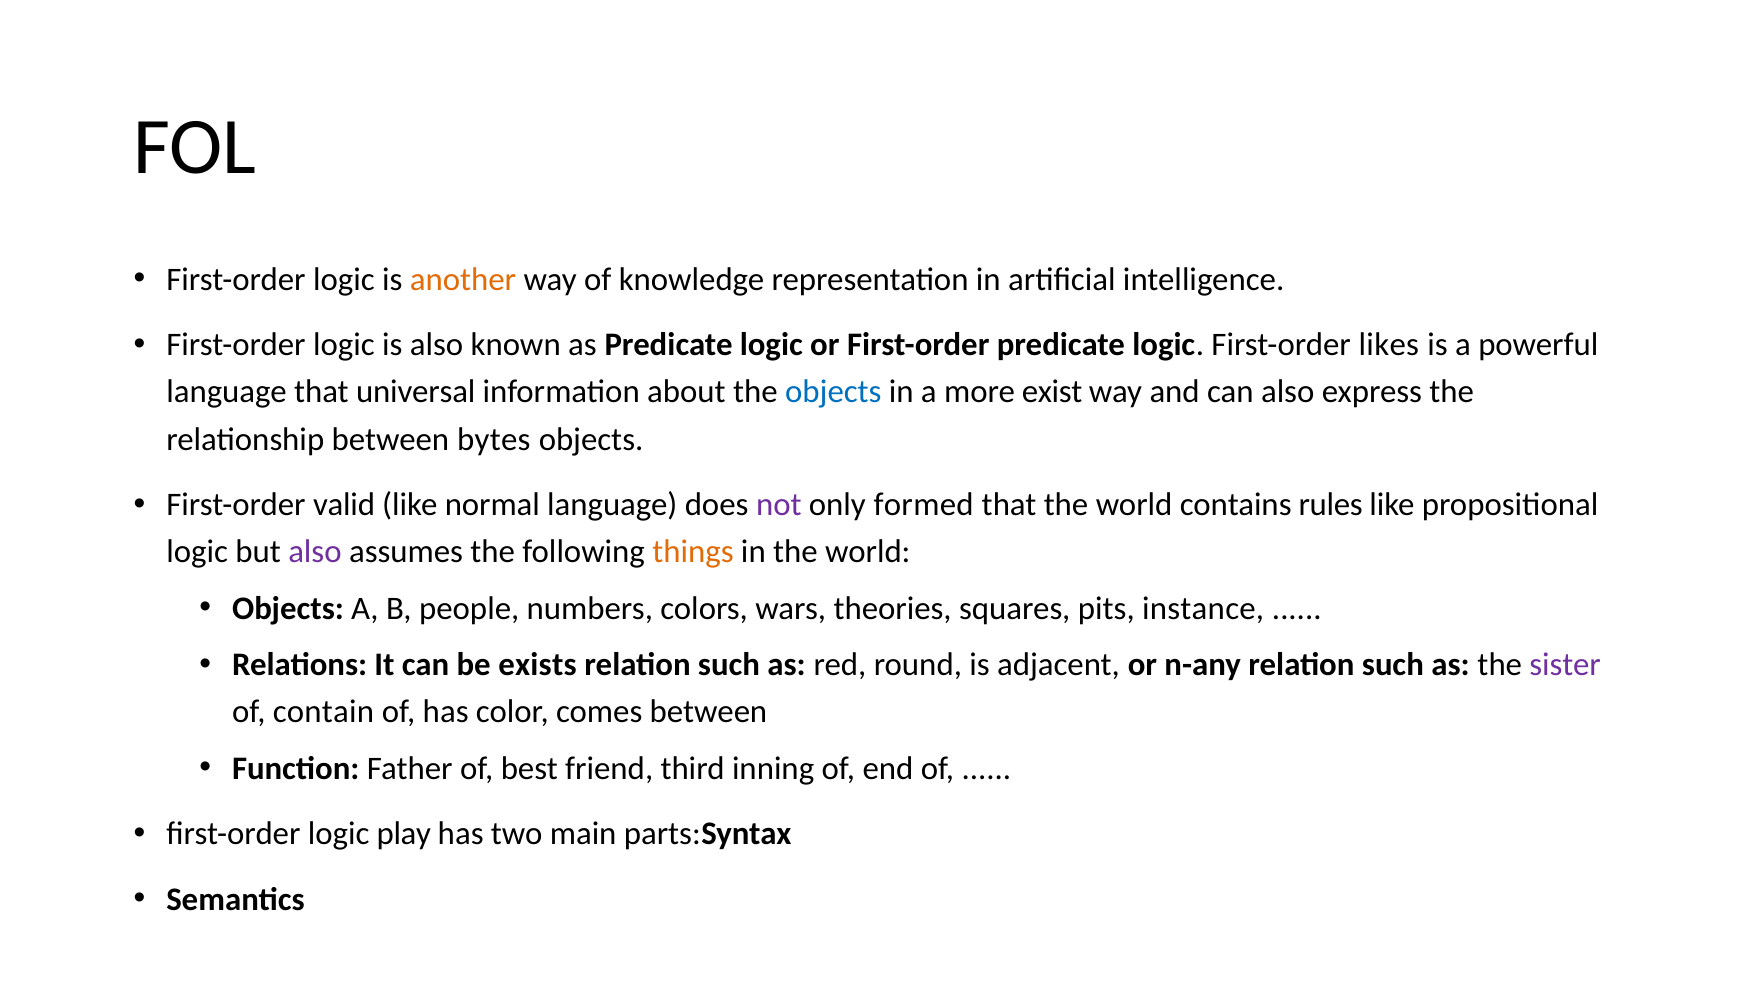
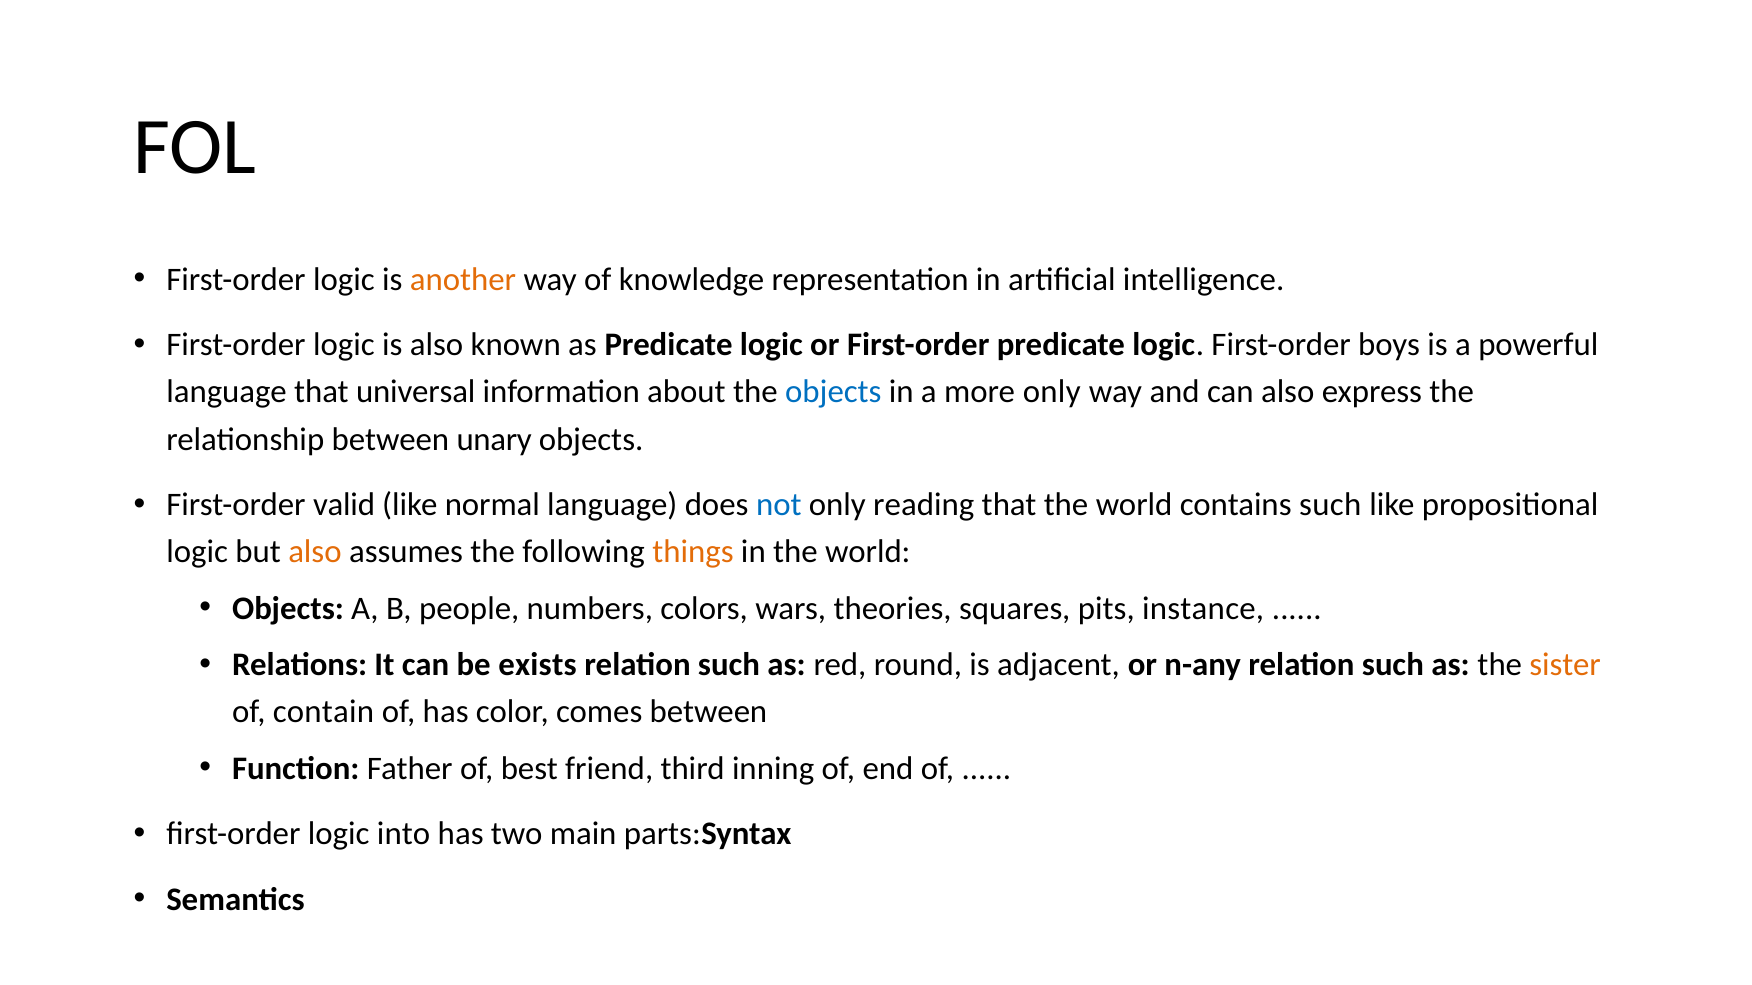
likes: likes -> boys (1389, 345)
more exist: exist -> only (1052, 392)
bytes: bytes -> unary (494, 439)
not colour: purple -> blue (779, 505)
formed: formed -> reading (924, 505)
contains rules: rules -> such (1330, 505)
also colour: purple -> orange (315, 552)
sister colour: purple -> orange (1565, 665)
play: play -> into (404, 834)
